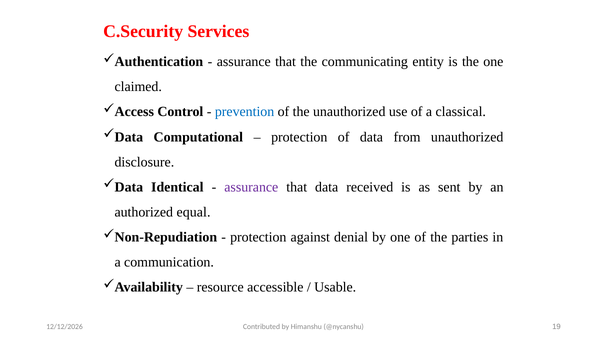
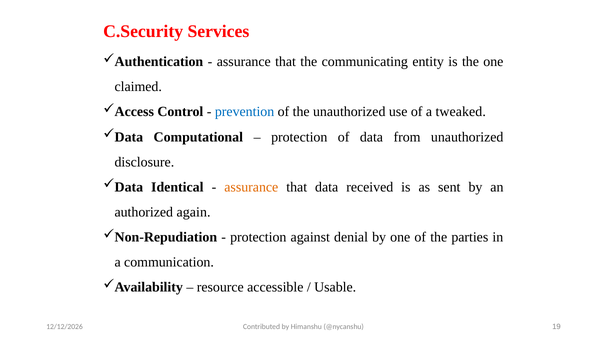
classical: classical -> tweaked (461, 112)
assurance colour: purple -> orange (251, 187)
equal: equal -> again (194, 212)
